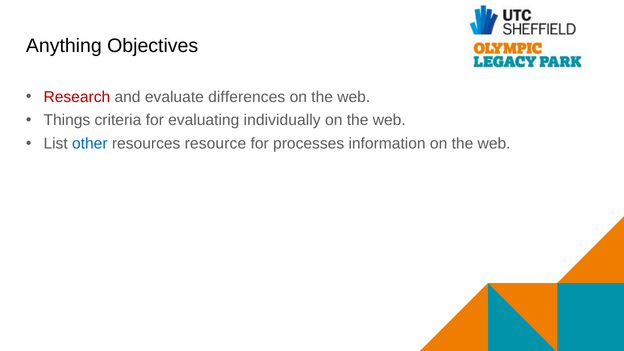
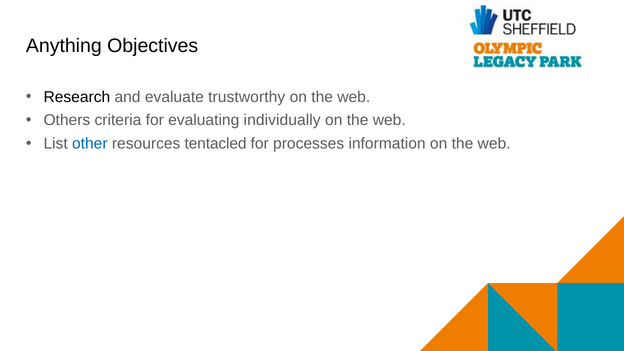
Research colour: red -> black (77, 97)
differences: differences -> trustworthy (247, 97)
Things: Things -> Others (67, 120)
resource: resource -> tentacled (216, 144)
